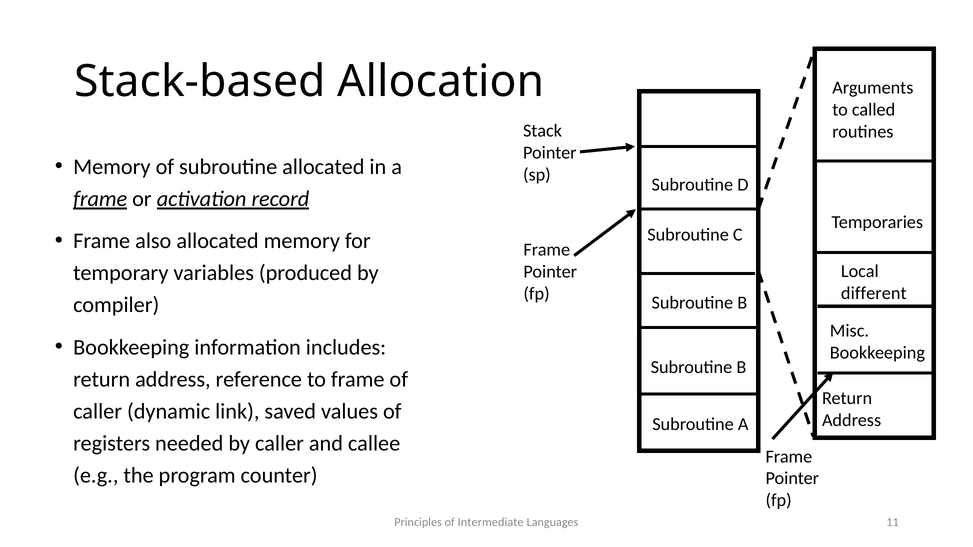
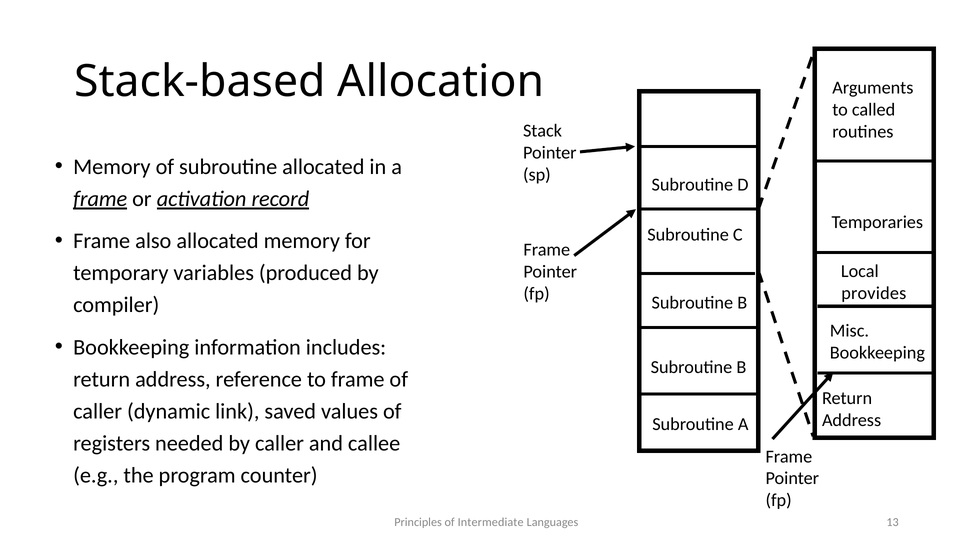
different: different -> provides (874, 293)
11: 11 -> 13 (893, 523)
